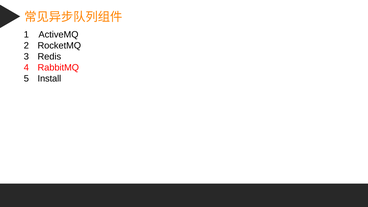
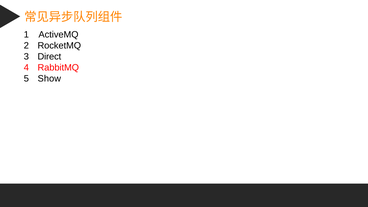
Redis: Redis -> Direct (49, 57)
Install: Install -> Show (49, 79)
